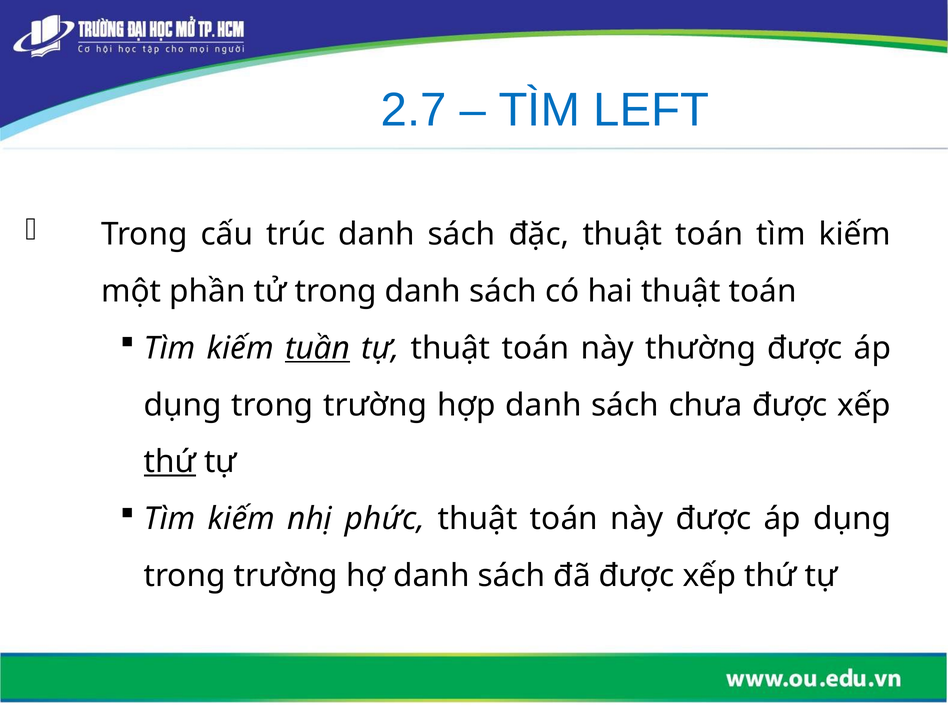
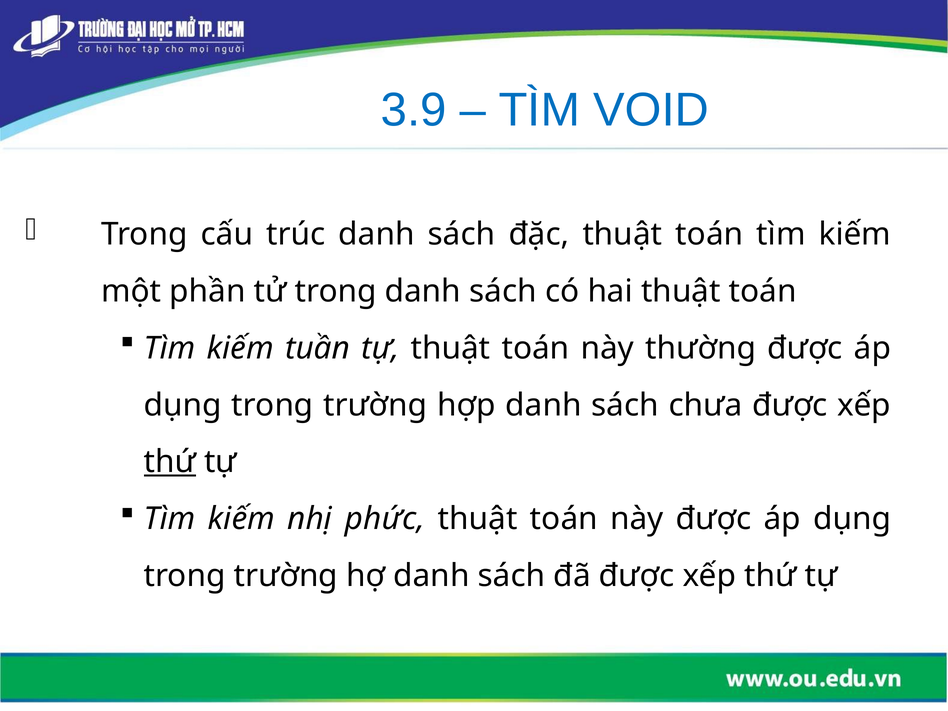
2.7: 2.7 -> 3.9 (414, 110)
LEFT: LEFT -> VOID (651, 110)
tuần underline: present -> none (318, 348)
